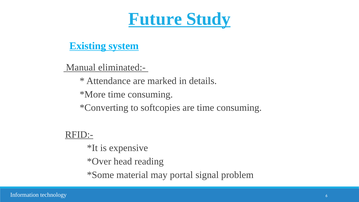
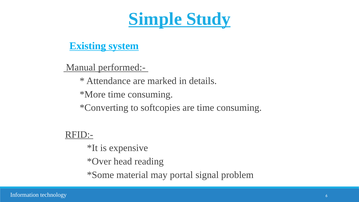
Future: Future -> Simple (155, 19)
eliminated:-: eliminated:- -> performed:- (122, 67)
